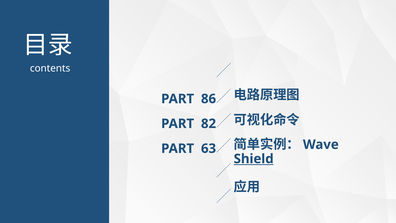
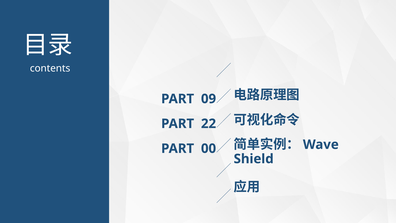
86: 86 -> 09 (209, 99)
82: 82 -> 22 (209, 124)
63: 63 -> 00 (209, 148)
Shield underline: present -> none (254, 159)
